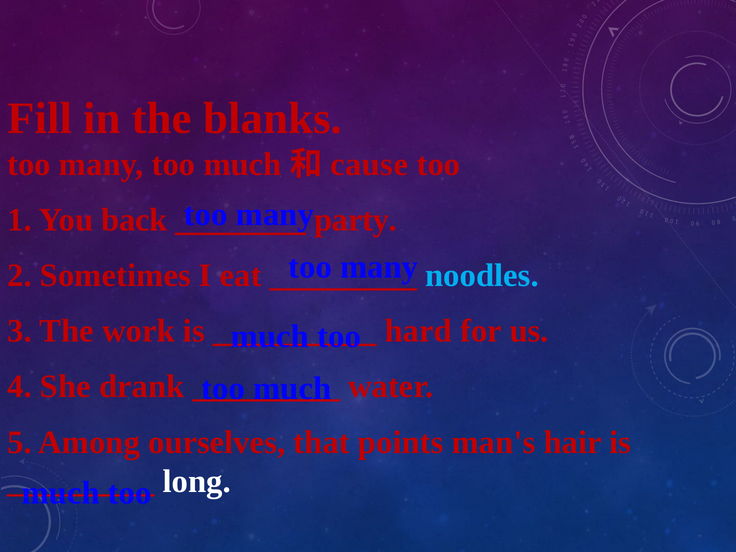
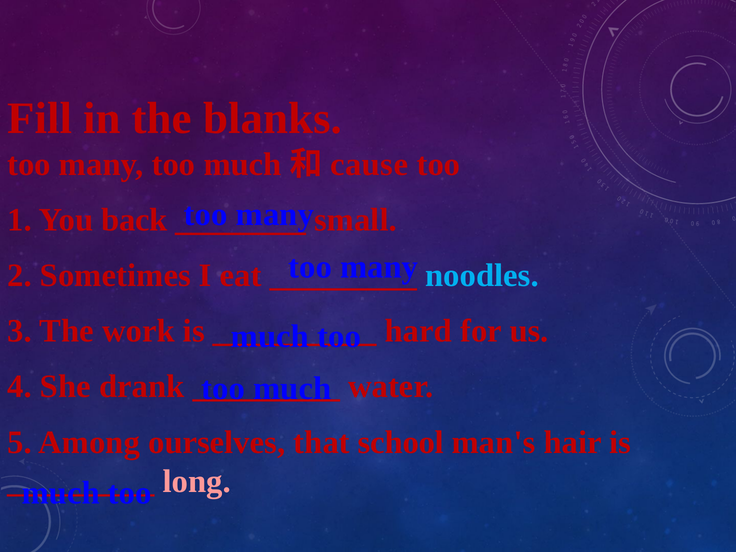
party: party -> small (355, 220)
points: points -> school (401, 442)
long colour: white -> pink (197, 482)
